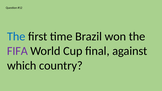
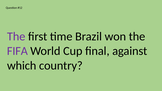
The colour: blue -> purple (16, 36)
